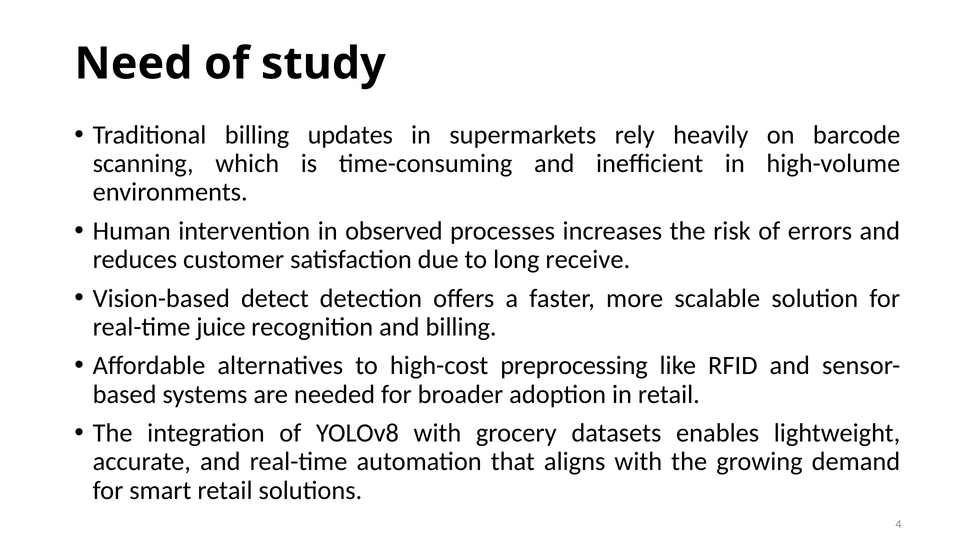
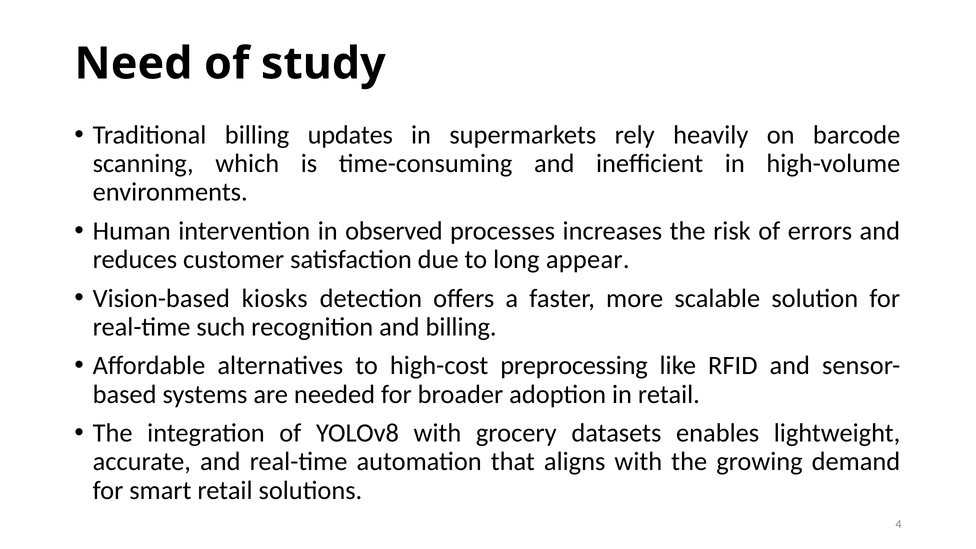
receive: receive -> appear (588, 259)
detect: detect -> kiosks (275, 298)
juice: juice -> such (221, 327)
